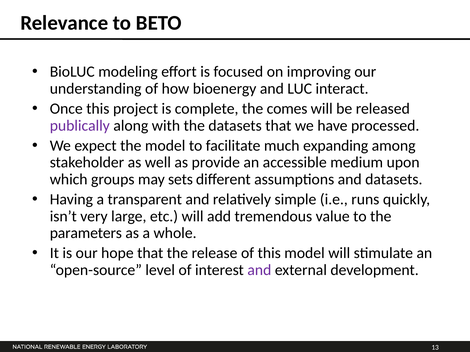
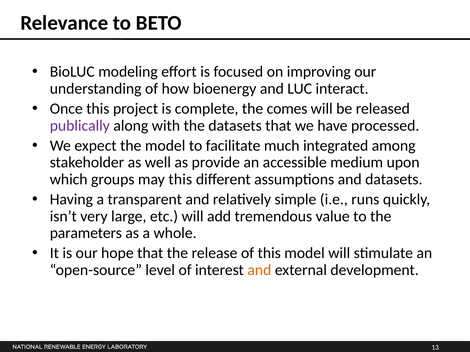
expanding: expanding -> integrated (336, 146)
may sets: sets -> this (180, 180)
and colour: purple -> orange (259, 270)
